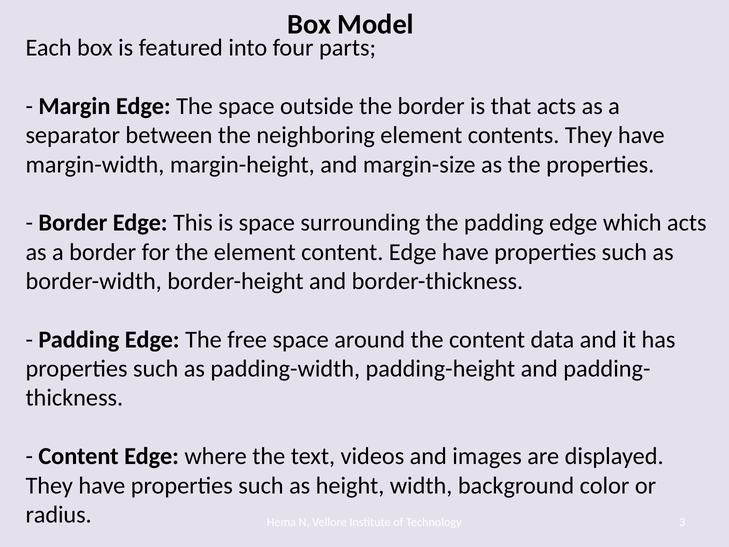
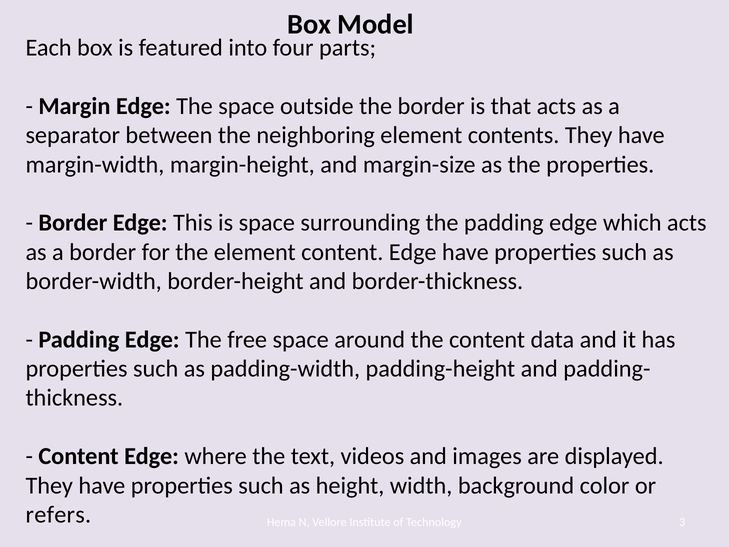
radius: radius -> refers (58, 514)
